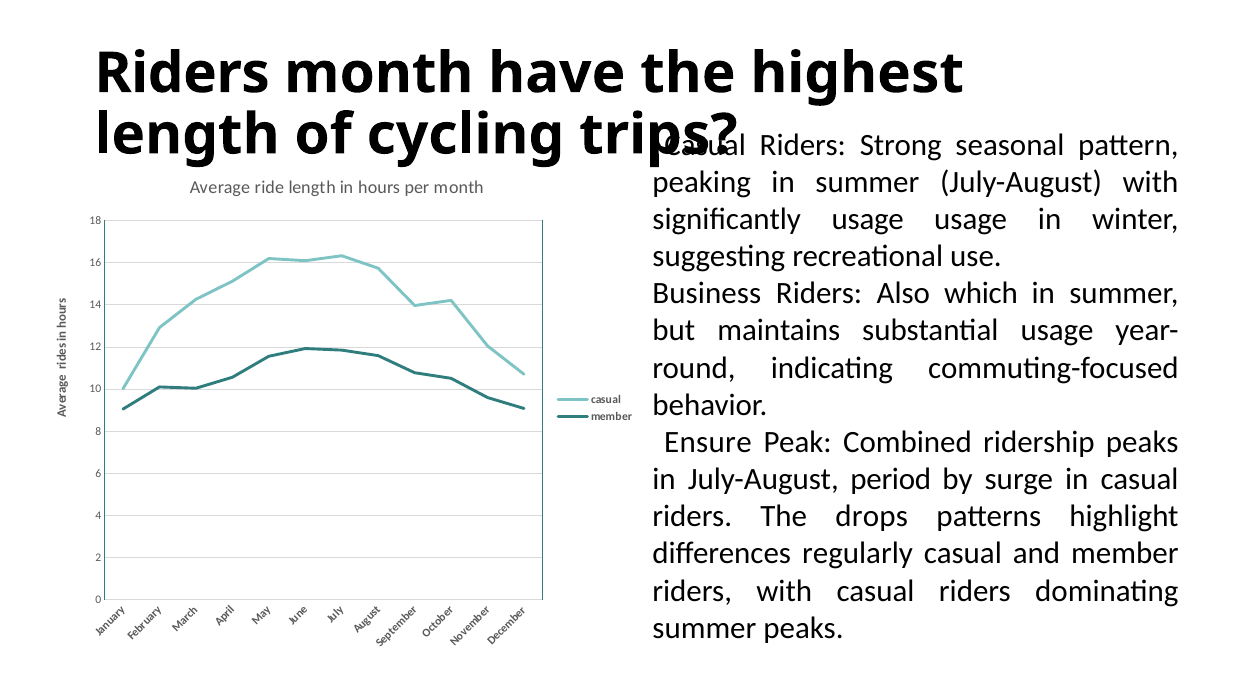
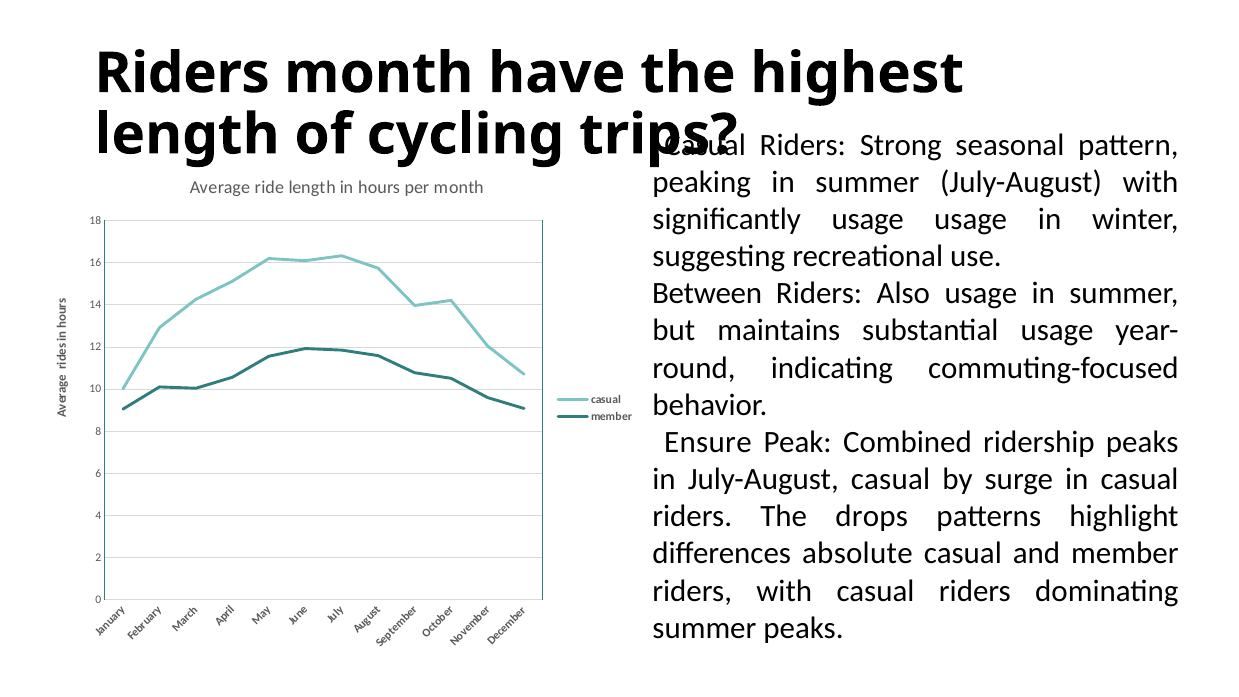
Business: Business -> Between (707, 293)
Also which: which -> usage (981, 293)
July-August period: period -> casual (890, 479)
regularly: regularly -> absolute (857, 554)
